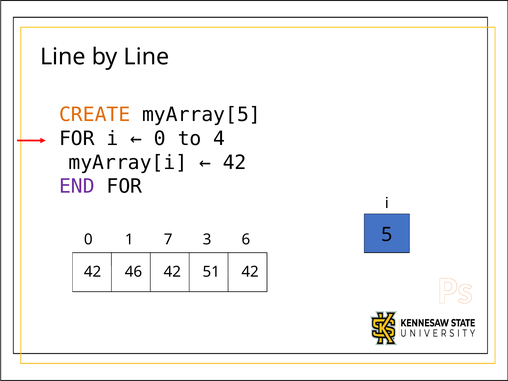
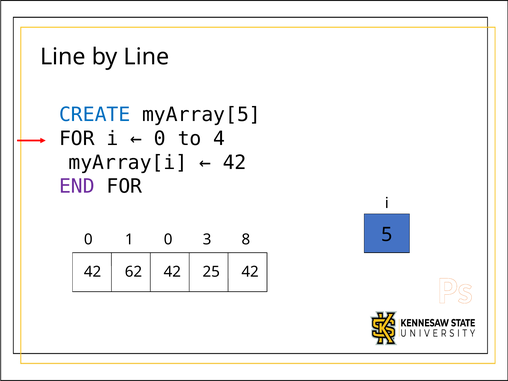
CREATE colour: orange -> blue (95, 115)
1 7: 7 -> 0 (168, 239)
6: 6 -> 8 (246, 239)
46: 46 -> 62 (133, 272)
51: 51 -> 25 (211, 272)
